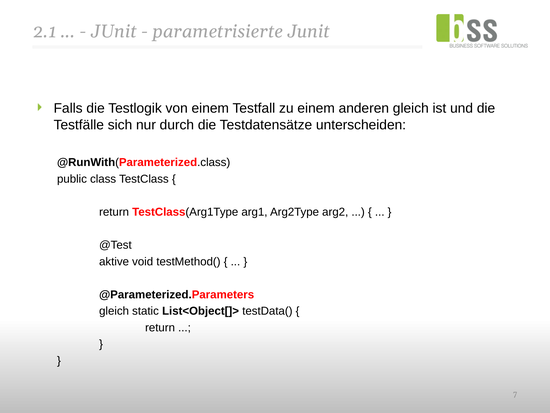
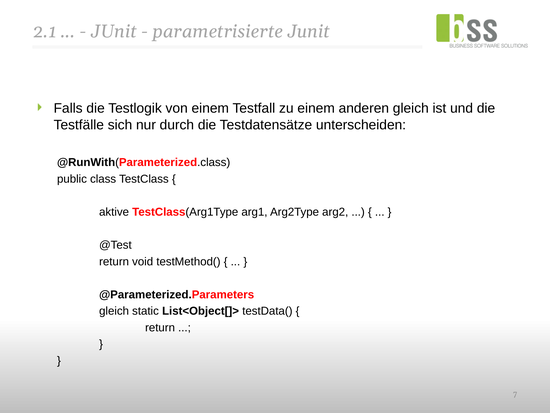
return: return -> aktive (114, 212)
aktive: aktive -> return (114, 261)
